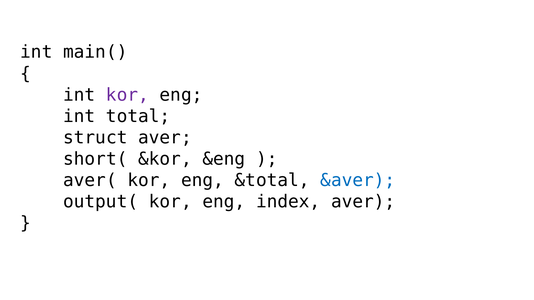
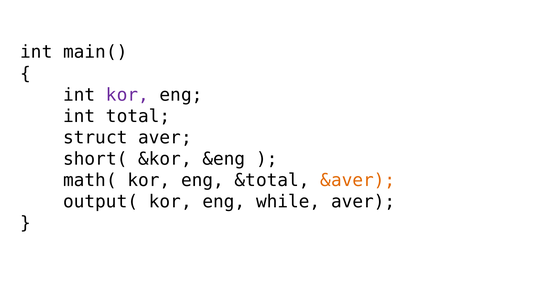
aver(: aver( -> math( (90, 180)
&aver colour: blue -> orange (358, 180)
index: index -> while (288, 202)
